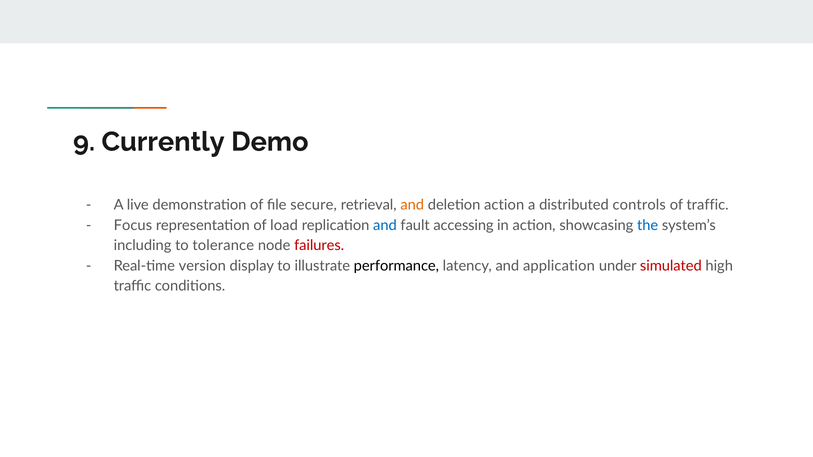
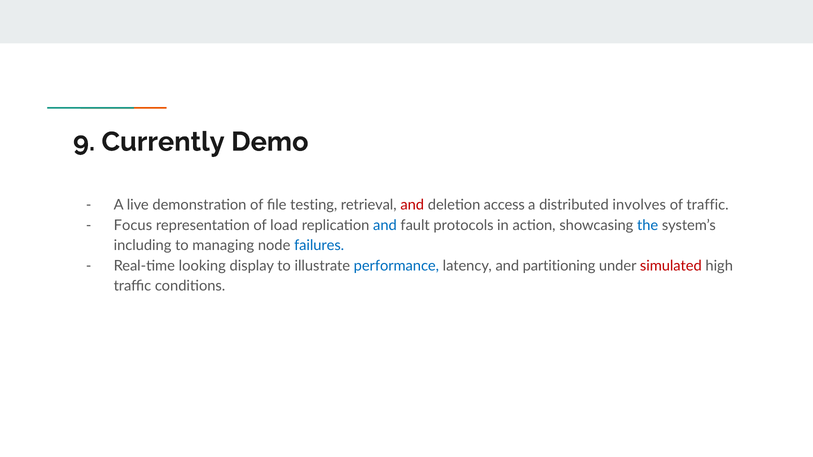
secure: secure -> testing (314, 205)
and colour: orange -> red (412, 205)
deletion action: action -> access (504, 205)
controls: controls -> involves (639, 205)
accessing: accessing -> protocols (463, 225)
tolerance: tolerance -> managing (223, 246)
failures colour: red -> blue (319, 246)
version: version -> looking (202, 266)
performance colour: black -> blue (396, 266)
application: application -> partitioning (559, 266)
